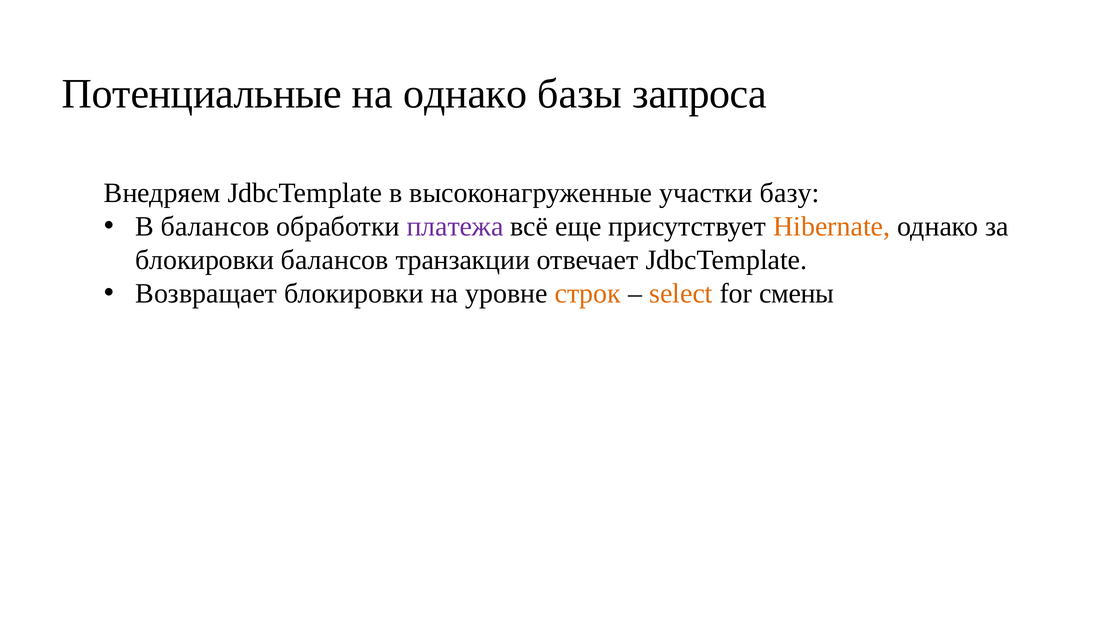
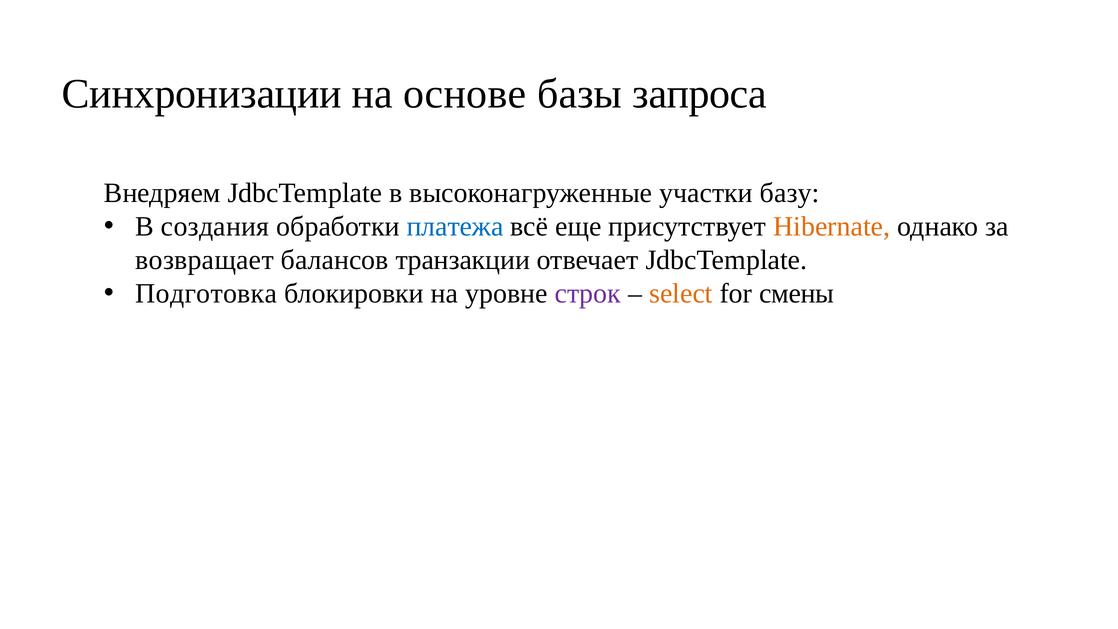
Потенциальные: Потенциальные -> Синхронизации (202, 94)
на однако: однако -> основе (465, 94)
В балансов: балансов -> создания (215, 226)
платежа colour: purple -> blue (455, 226)
блокировки: блокировки -> возвращает (205, 260)
Возвращает: Возвращает -> Подготовка (206, 293)
строк colour: orange -> purple (588, 293)
